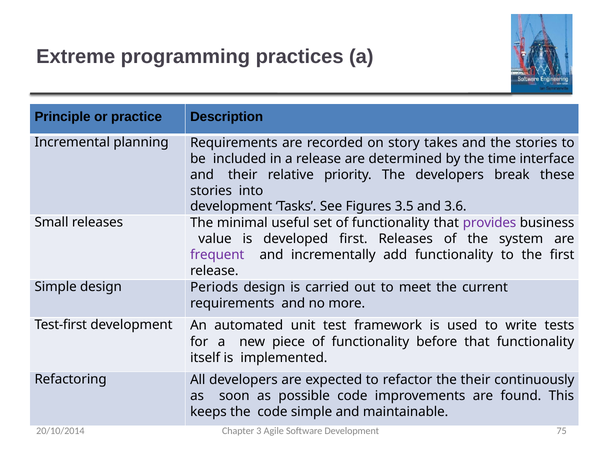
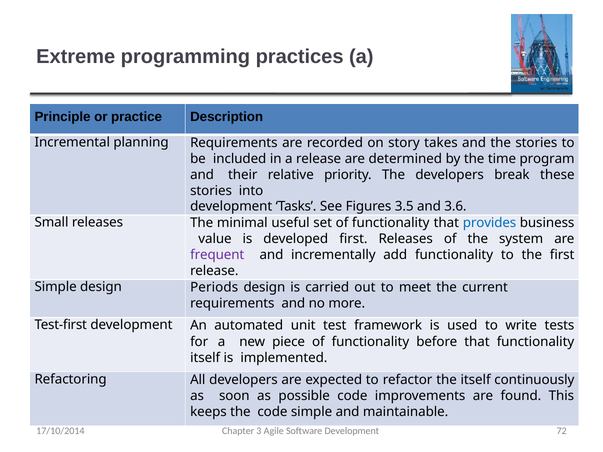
interface: interface -> program (547, 159)
provides colour: purple -> blue (490, 223)
the their: their -> itself (476, 380)
20/10/2014: 20/10/2014 -> 17/10/2014 (60, 431)
75: 75 -> 72 (562, 431)
